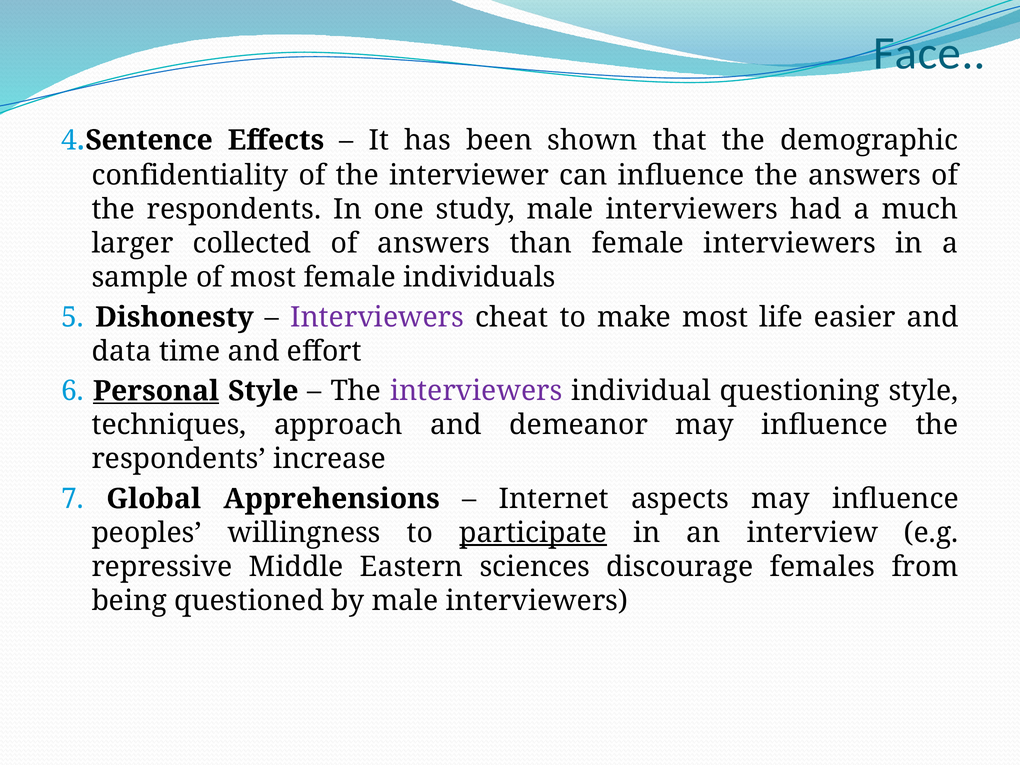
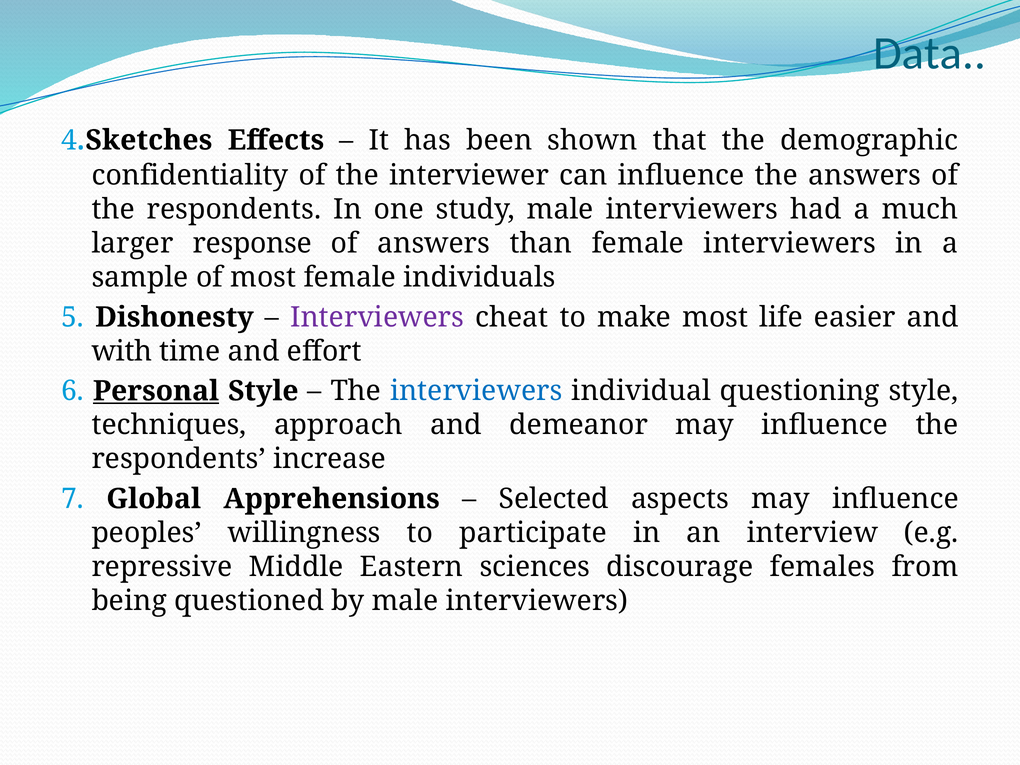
Face: Face -> Data (929, 53)
Sentence: Sentence -> Sketches (149, 140)
collected: collected -> response (252, 243)
data: data -> with (122, 351)
interviewers colour: purple -> blue (476, 391)
Internet: Internet -> Selected (554, 499)
participate underline: present -> none (533, 533)
